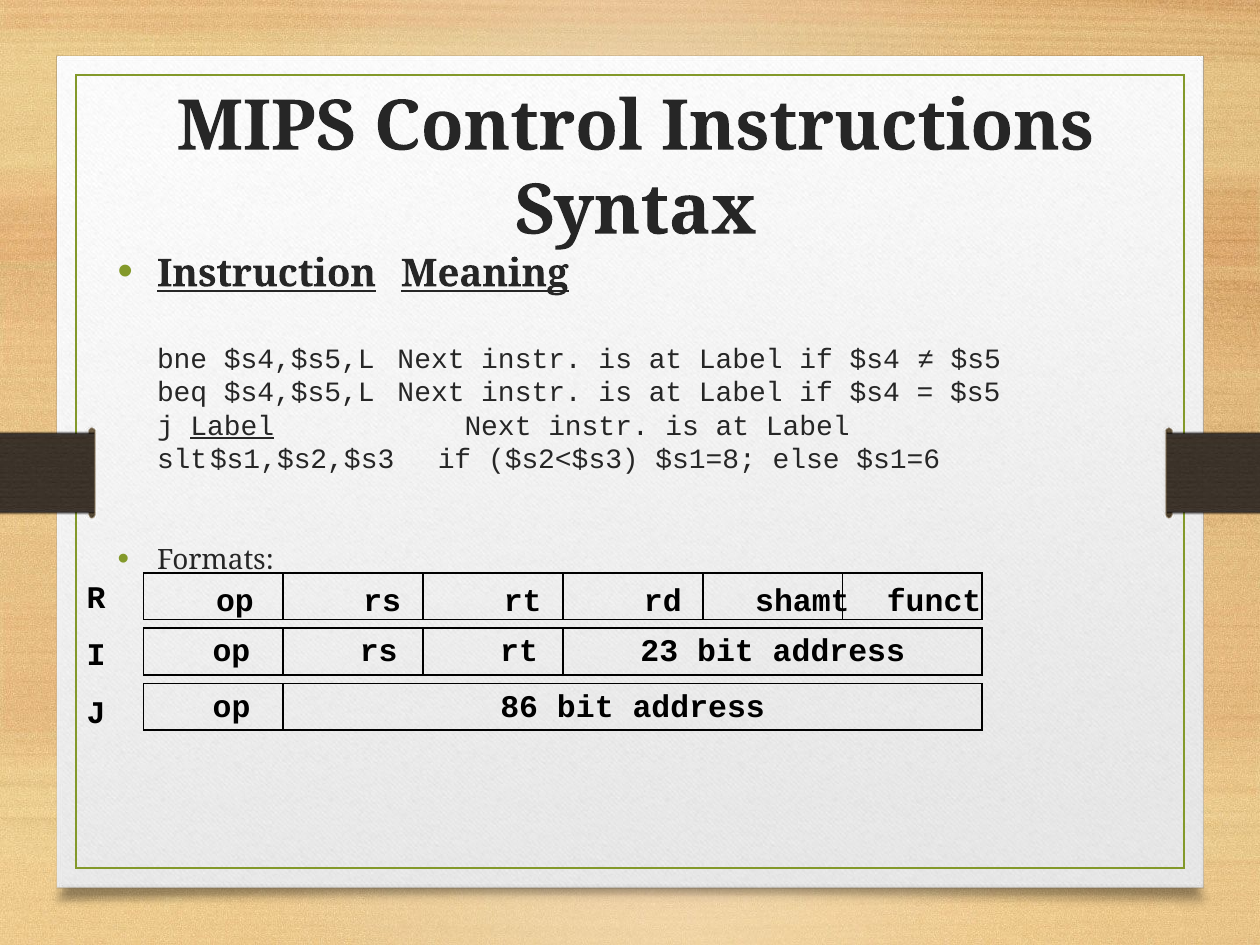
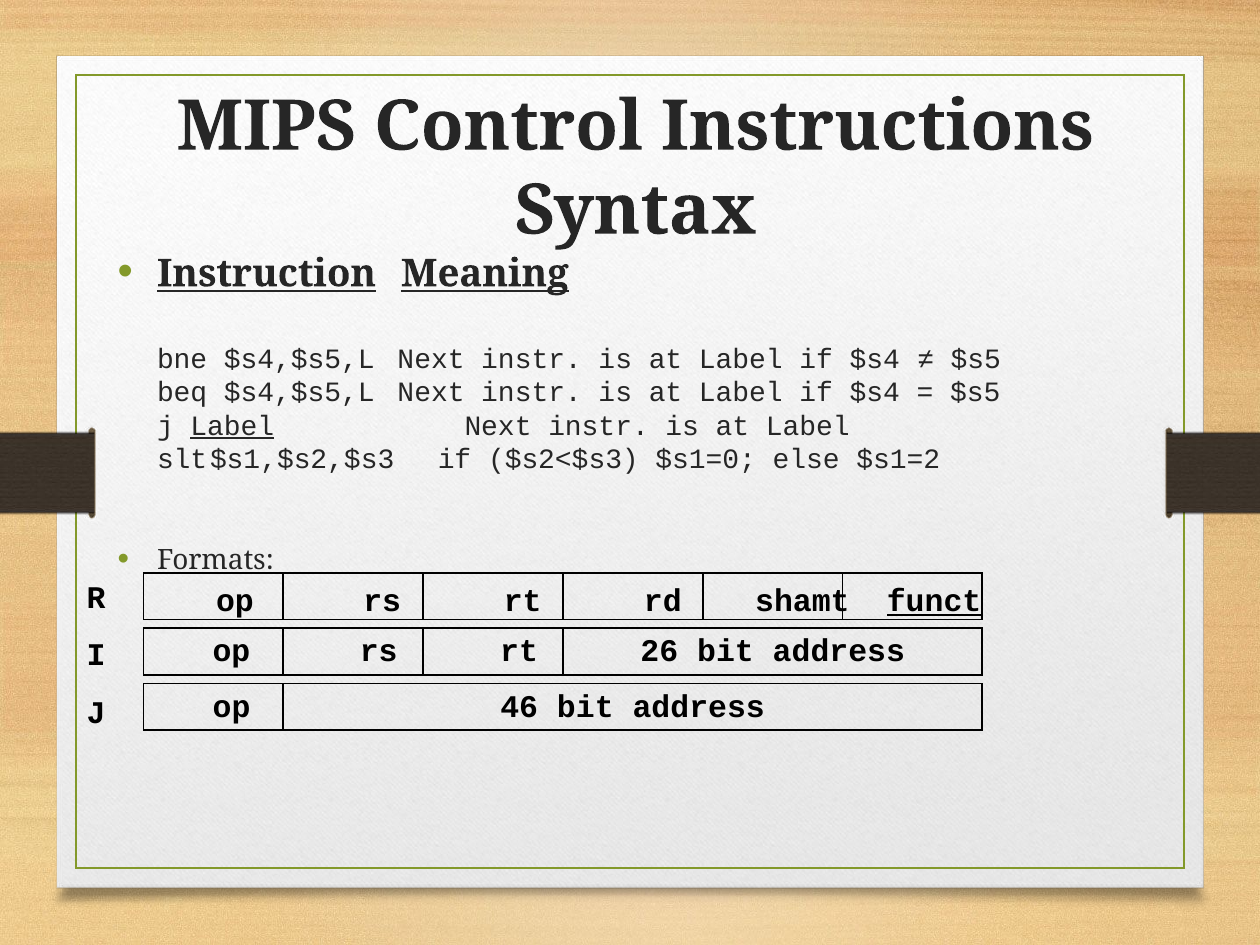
$s1=8: $s1=8 -> $s1=0 (706, 460)
$s1=6: $s1=6 -> $s1=2 (898, 460)
funct underline: none -> present (934, 601)
23: 23 -> 26 (659, 651)
86: 86 -> 46 (519, 707)
